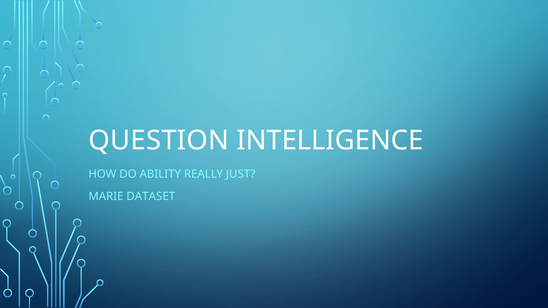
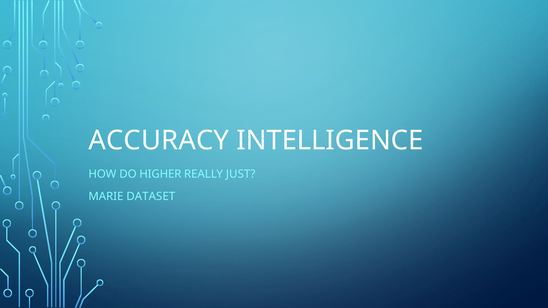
QUESTION: QUESTION -> ACCURACY (159, 141)
ABILITY: ABILITY -> HIGHER (160, 174)
